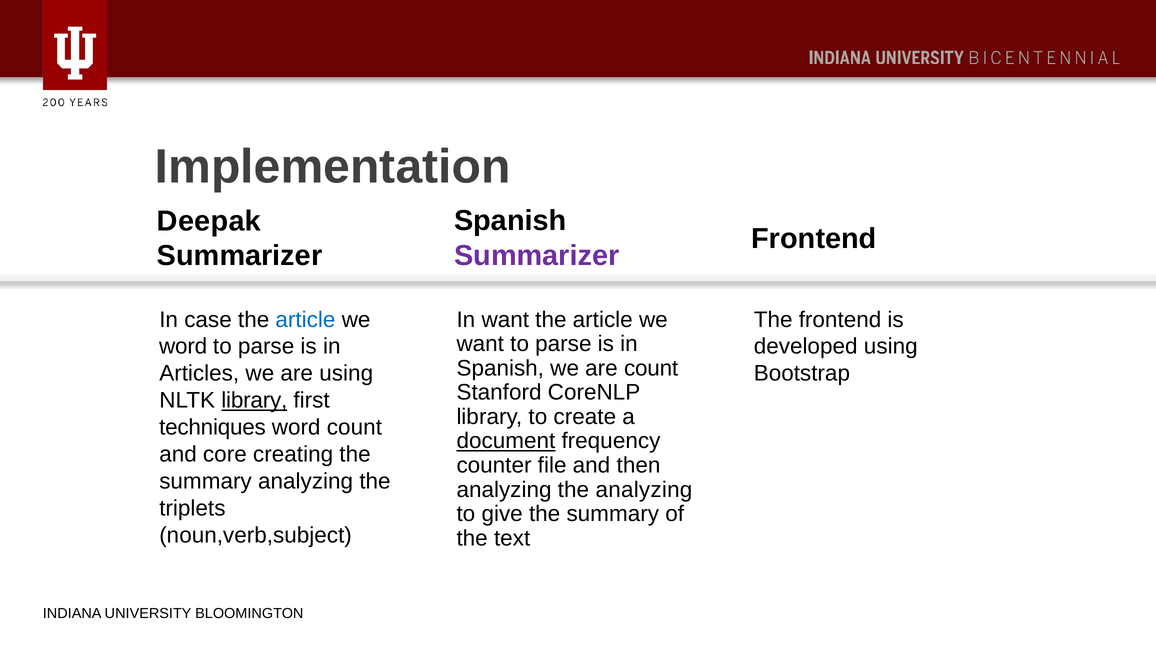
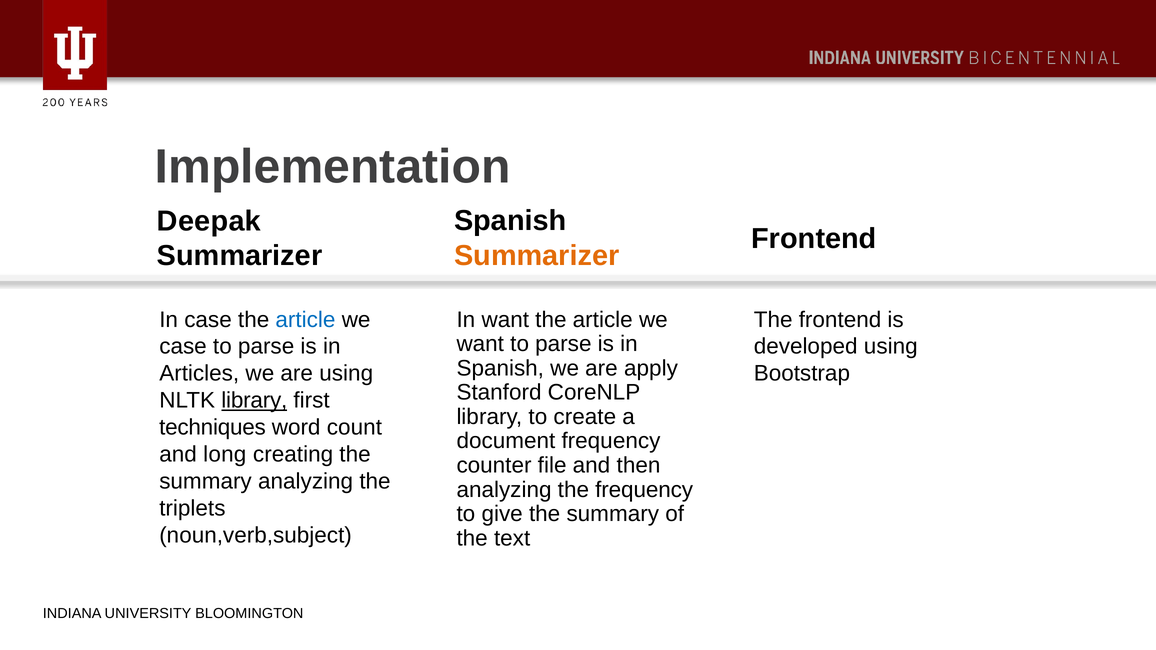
Summarizer colour: purple -> orange (537, 256)
word: word -> case (183, 347)
are count: count -> apply (651, 368)
document underline: present -> none (506, 441)
core: core -> long (225, 455)
the analyzing: analyzing -> frequency (644, 490)
